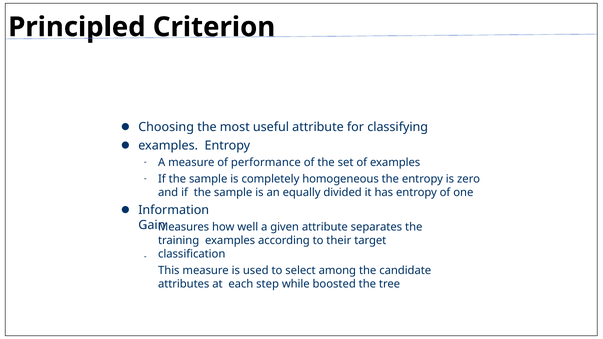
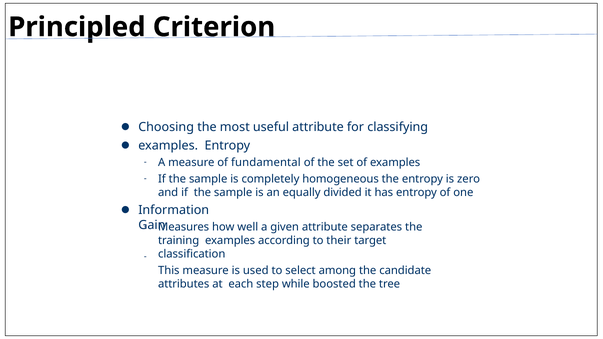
performance: performance -> fundamental (266, 163)
